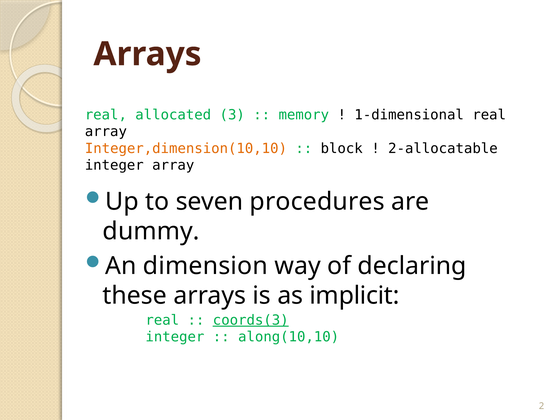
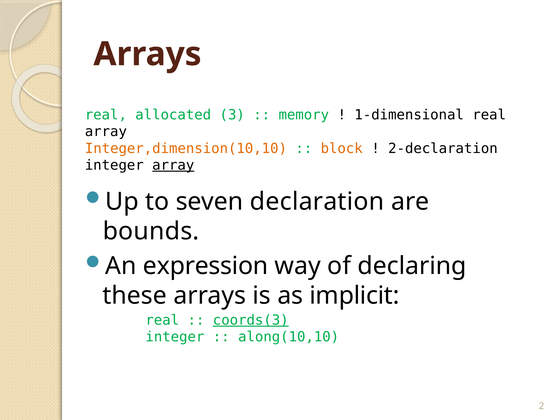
block colour: black -> orange (342, 148)
2-allocatable: 2-allocatable -> 2-declaration (443, 148)
array underline: none -> present (173, 165)
procedures: procedures -> declaration (317, 201)
dummy: dummy -> bounds (151, 231)
dimension: dimension -> expression (206, 266)
